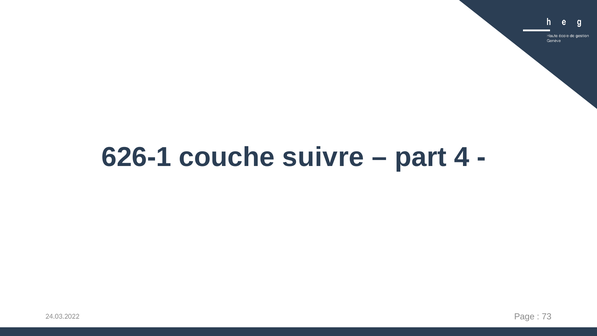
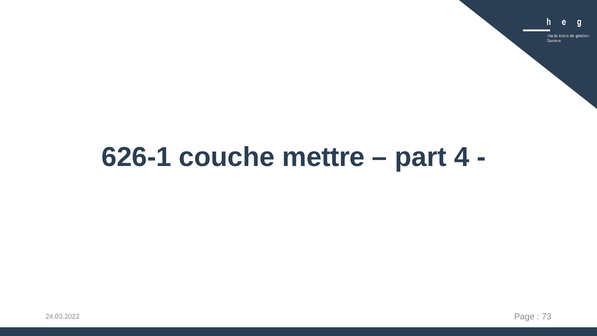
suivre: suivre -> mettre (324, 157)
